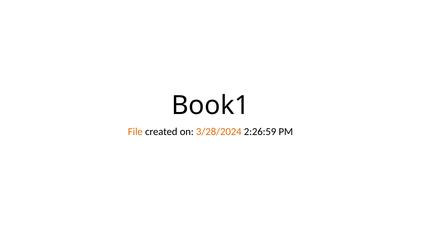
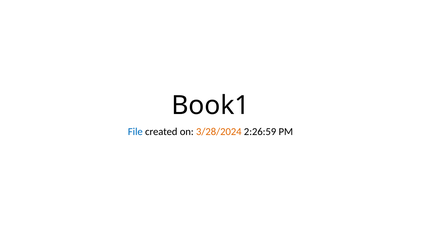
File colour: orange -> blue (135, 132)
